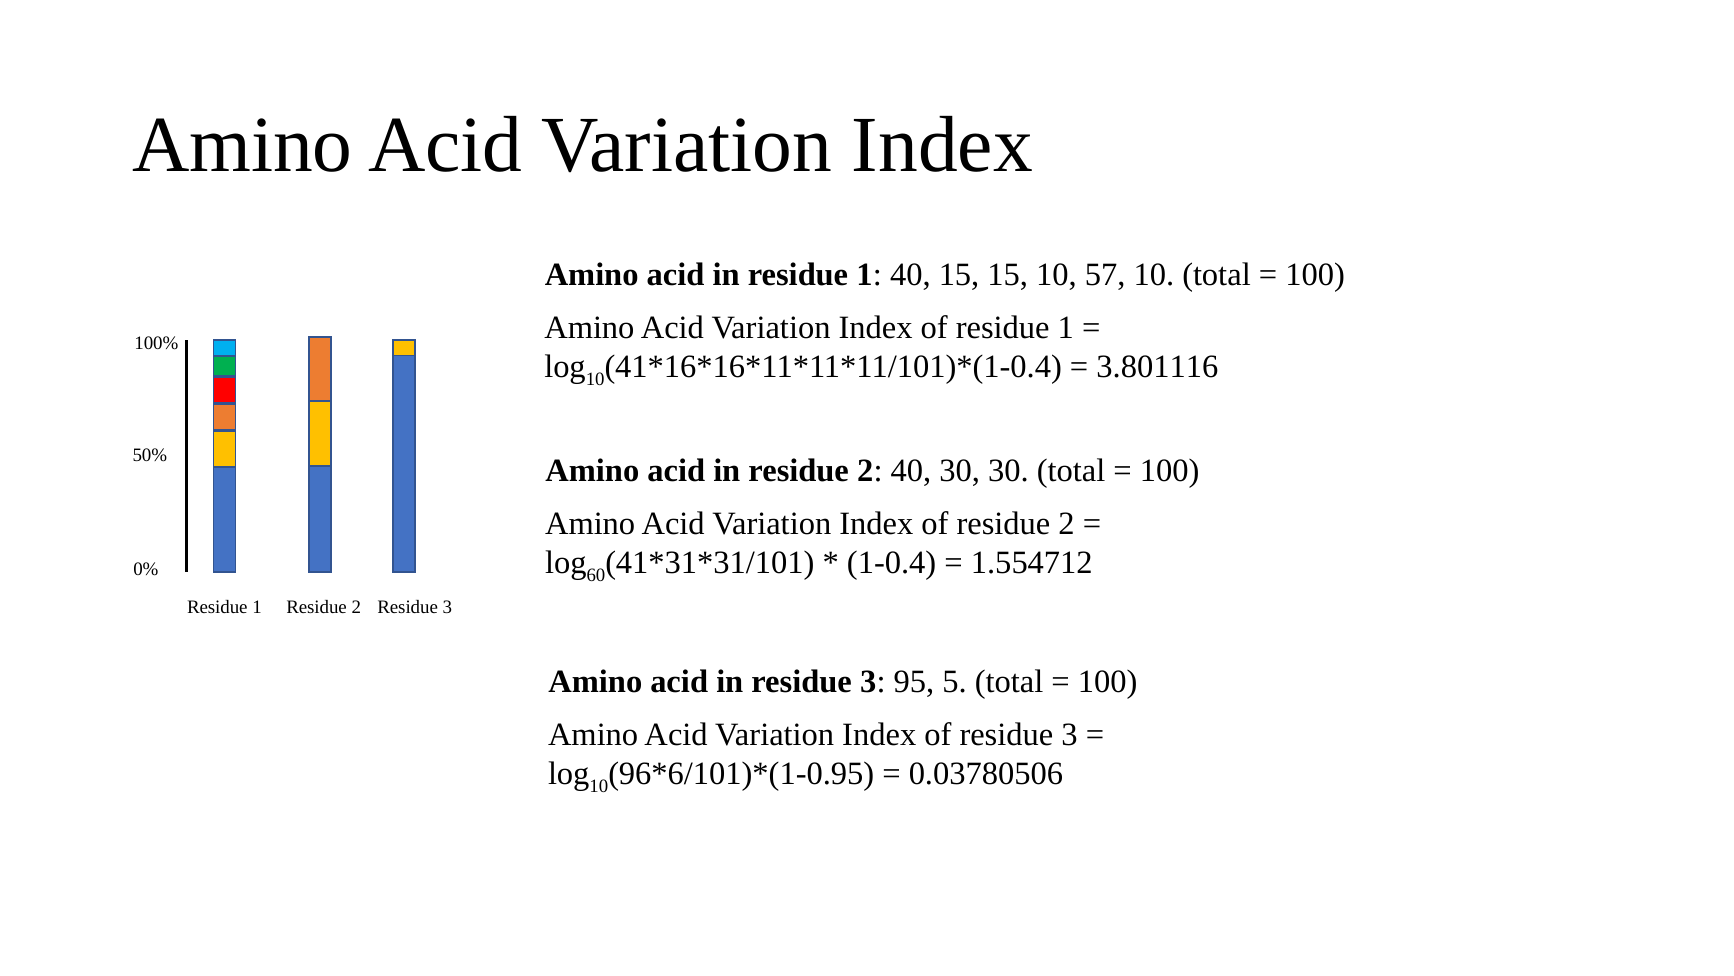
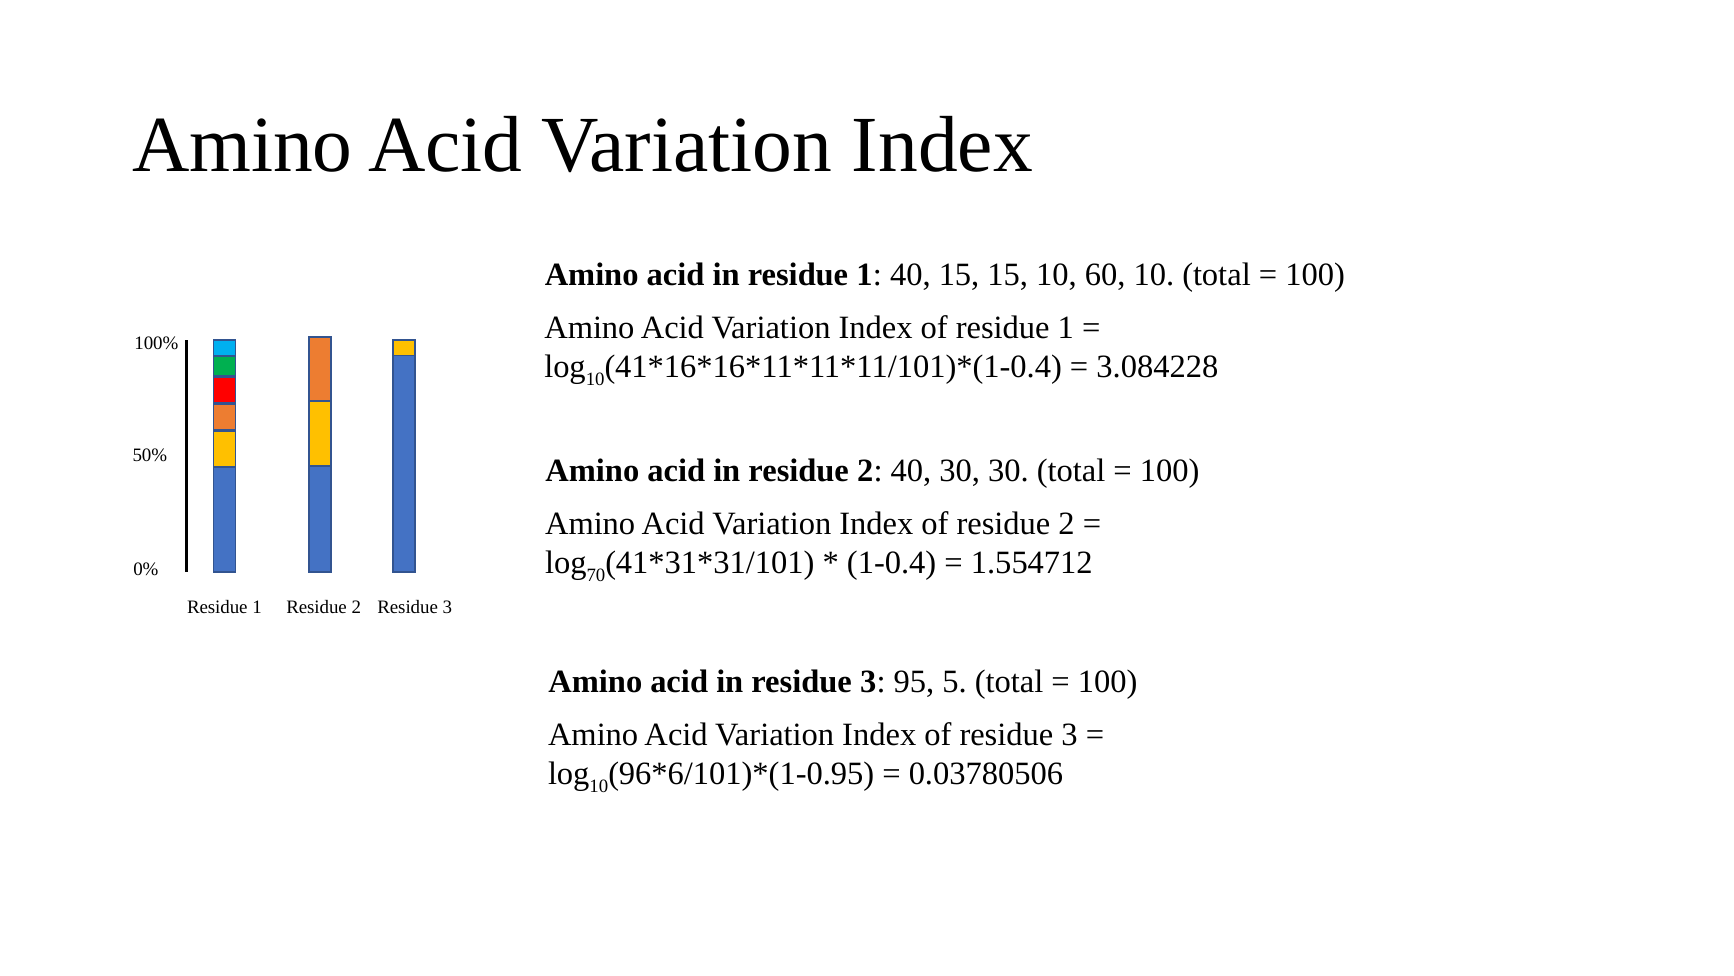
57: 57 -> 60 (1105, 275)
3.801116: 3.801116 -> 3.084228 (1157, 366)
60: 60 -> 70 (596, 575)
